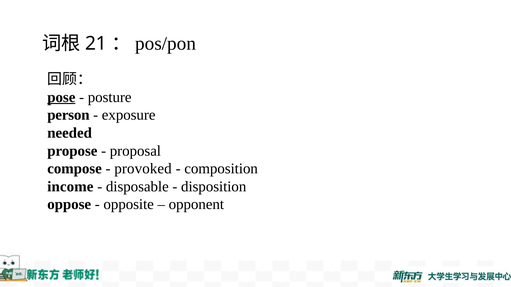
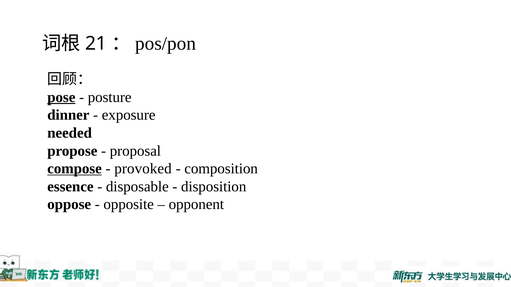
person: person -> dinner (68, 115)
compose underline: none -> present (75, 169)
income: income -> essence (70, 187)
